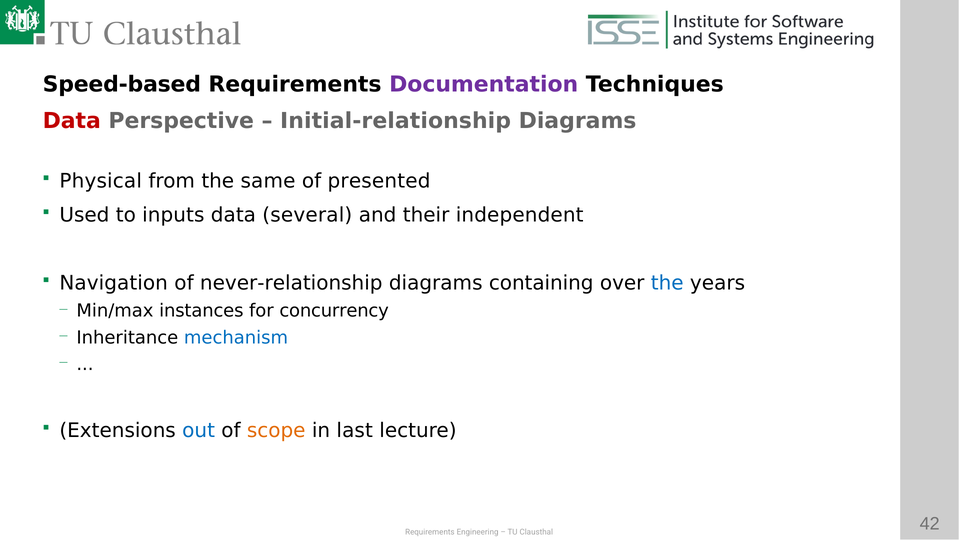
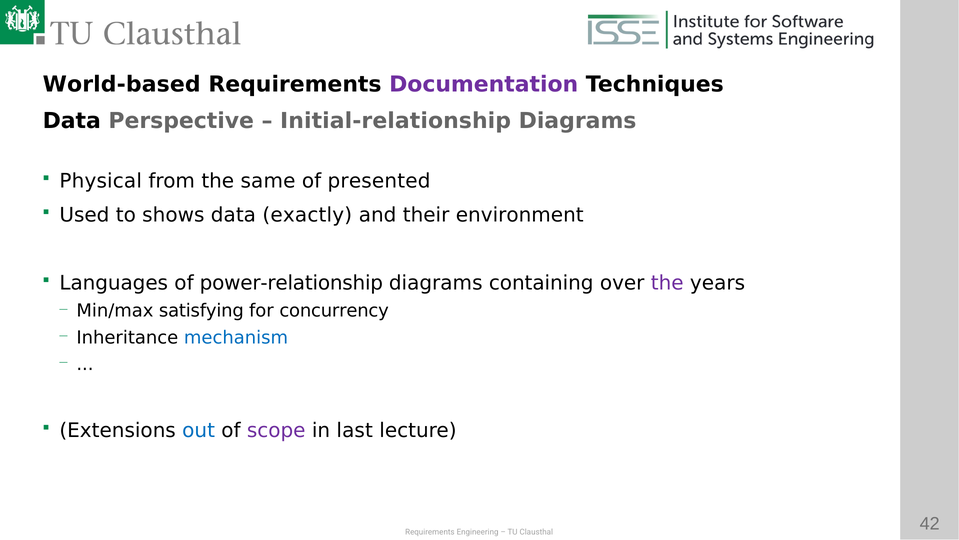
Speed-based: Speed-based -> World-based (122, 85)
Data colour: red -> black (72, 121)
inputs: inputs -> shows (173, 215)
several: several -> exactly (307, 215)
independent: independent -> environment (520, 215)
Navigation: Navigation -> Languages (114, 283)
never-relationship: never-relationship -> power-relationship (291, 283)
the colour: blue -> purple (667, 283)
instances: instances -> satisfying (201, 311)
scope colour: orange -> purple (276, 430)
